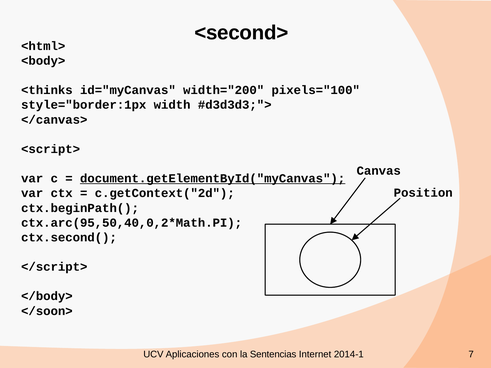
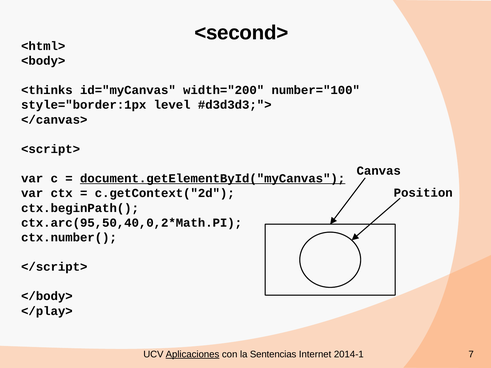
pixels="100: pixels="100 -> number="100 (316, 90)
width: width -> level (172, 105)
ctx.second(: ctx.second( -> ctx.number( (69, 238)
</soon>: </soon> -> </play> (47, 311)
Aplicaciones underline: none -> present (192, 354)
